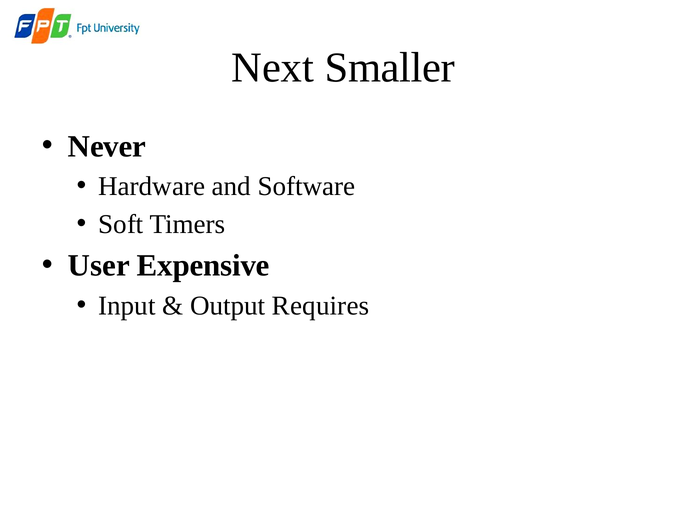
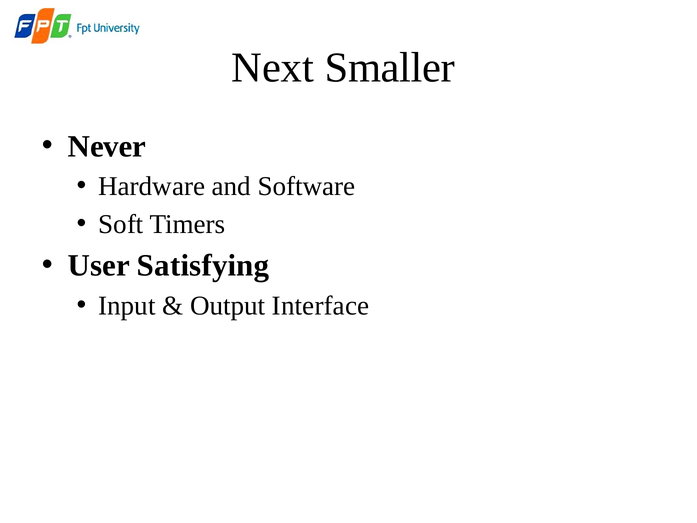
Expensive: Expensive -> Satisfying (203, 266)
Requires: Requires -> Interface (321, 306)
